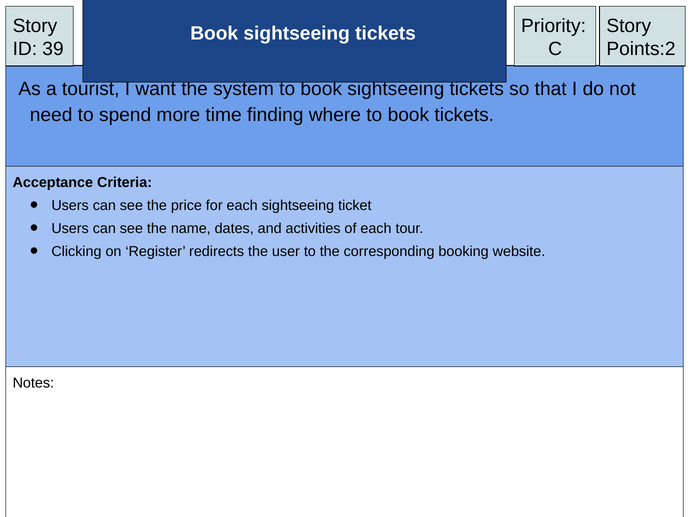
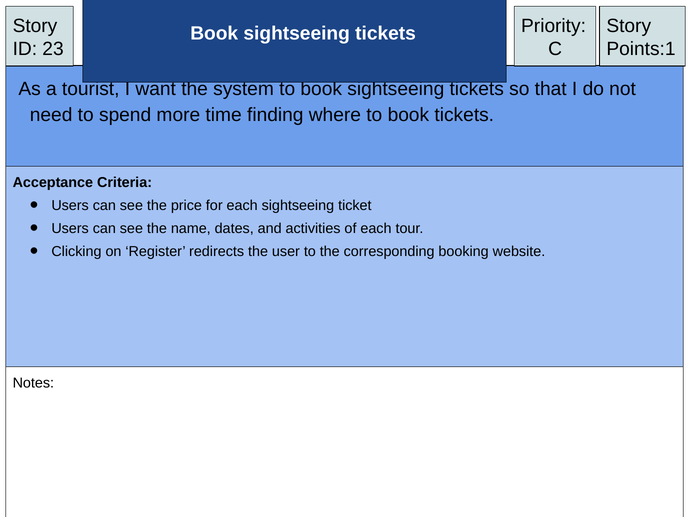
39: 39 -> 23 (53, 49)
Points:2: Points:2 -> Points:1 (641, 49)
